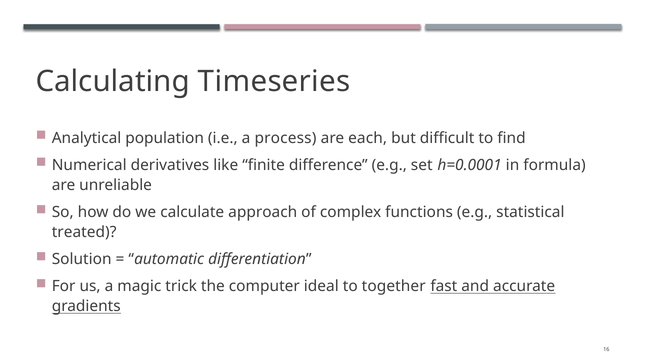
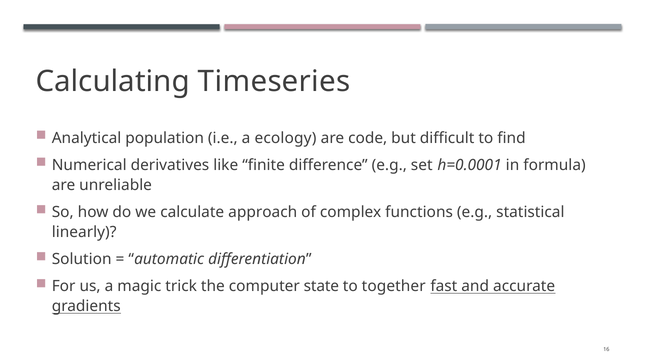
process: process -> ecology (285, 138)
each: each -> code (368, 138)
treated: treated -> linearly (84, 232)
ideal: ideal -> state (321, 286)
